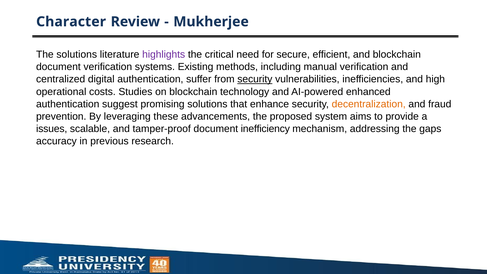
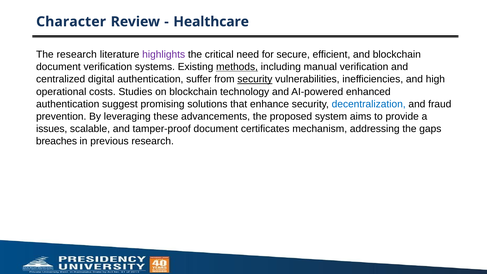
Mukherjee: Mukherjee -> Healthcare (211, 22)
The solutions: solutions -> research (77, 54)
methods underline: none -> present (237, 67)
decentralization colour: orange -> blue (369, 104)
inefficiency: inefficiency -> certificates (265, 129)
accuracy: accuracy -> breaches (56, 141)
